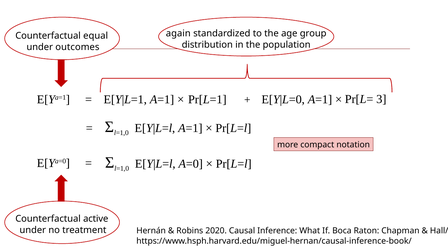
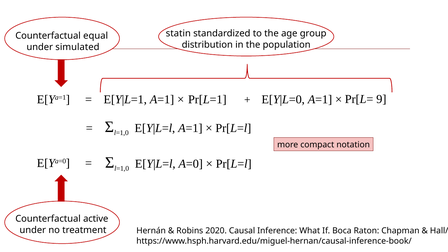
again: again -> statin (178, 33)
outcomes: outcomes -> simulated (77, 47)
3: 3 -> 9 (381, 99)
